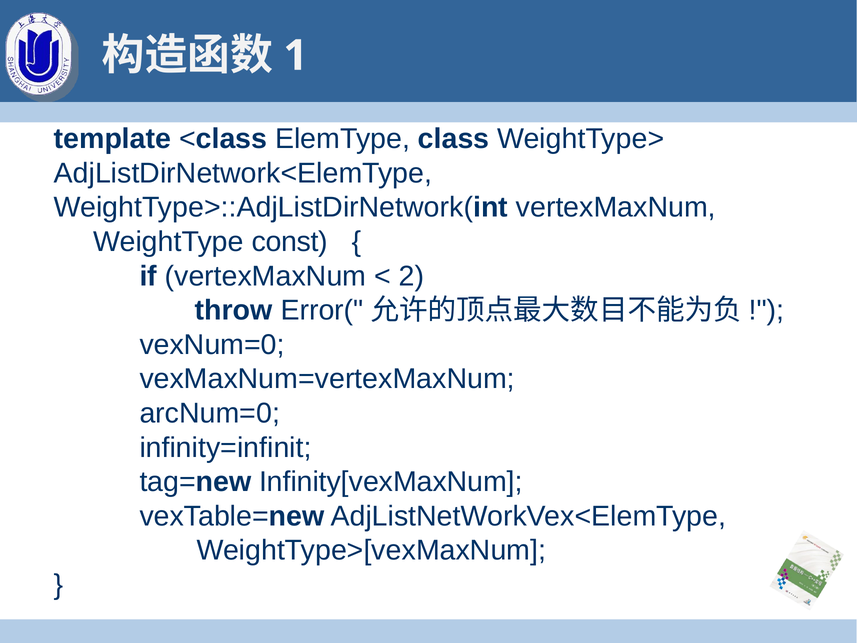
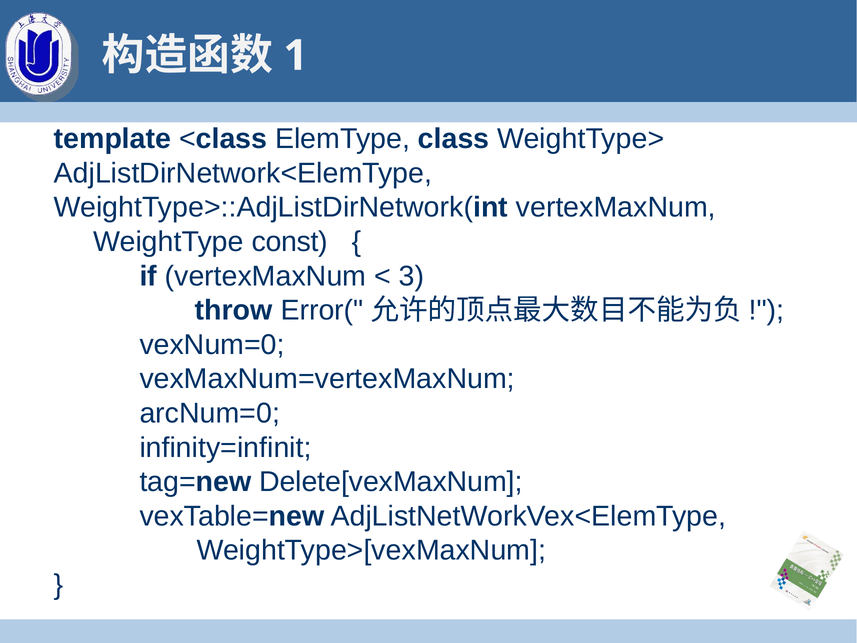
2: 2 -> 3 (411, 276)
Infinity[vexMaxNum: Infinity[vexMaxNum -> Delete[vexMaxNum (391, 482)
